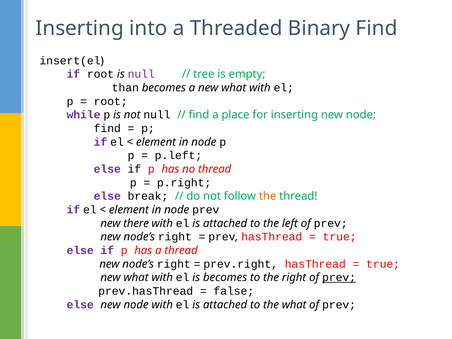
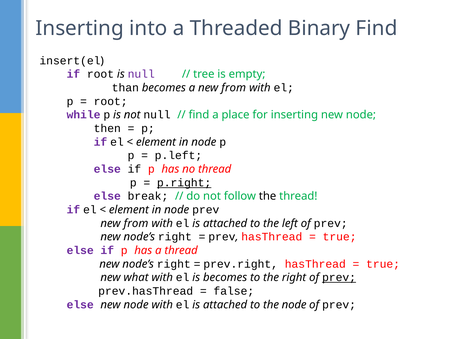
a new what: what -> from (234, 88)
find: find -> then (107, 128)
p.right underline: none -> present (184, 183)
the colour: orange -> black (268, 196)
there: there -> from (136, 223)
the what: what -> node (294, 305)
